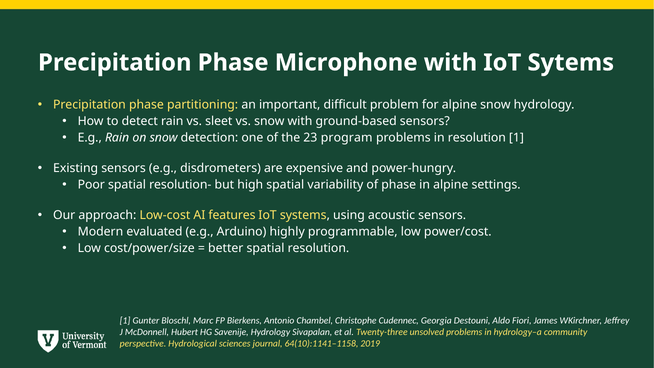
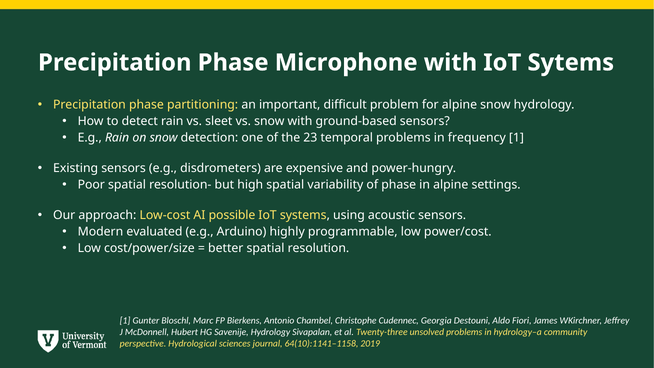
program: program -> temporal (347, 138)
in resolution: resolution -> frequency (477, 138)
features: features -> possible (232, 215)
